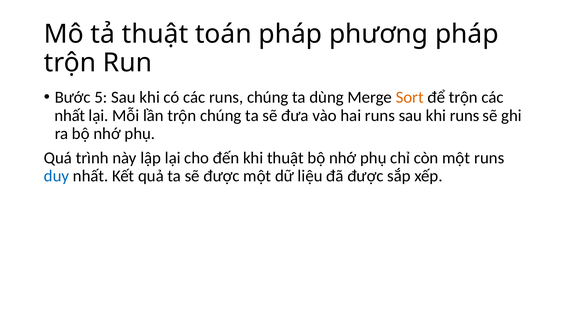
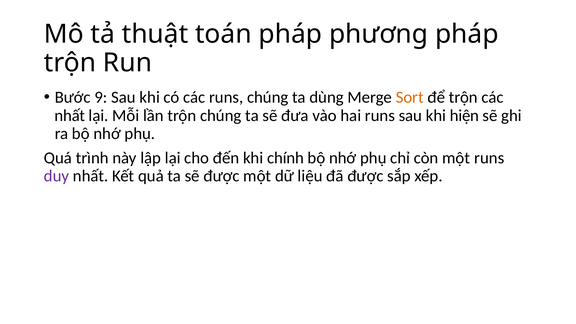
5: 5 -> 9 (101, 97)
khi runs: runs -> hiện (464, 116)
khi thuật: thuật -> chính (286, 158)
duy colour: blue -> purple (57, 176)
